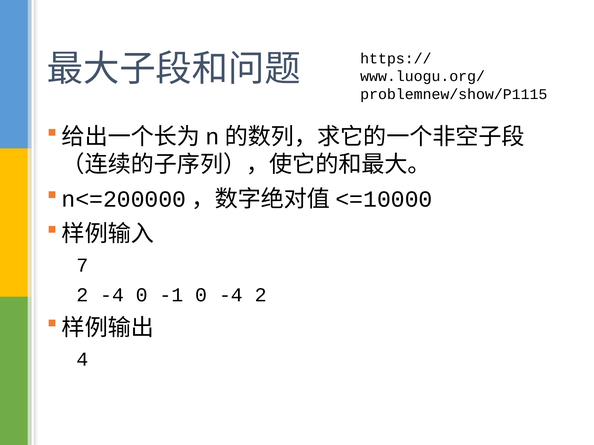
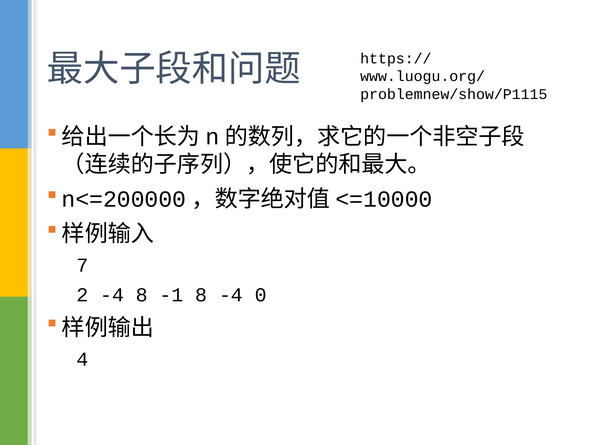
-4 0: 0 -> 8 (142, 295)
-1 0: 0 -> 8 (201, 295)
-4 2: 2 -> 0 (261, 295)
